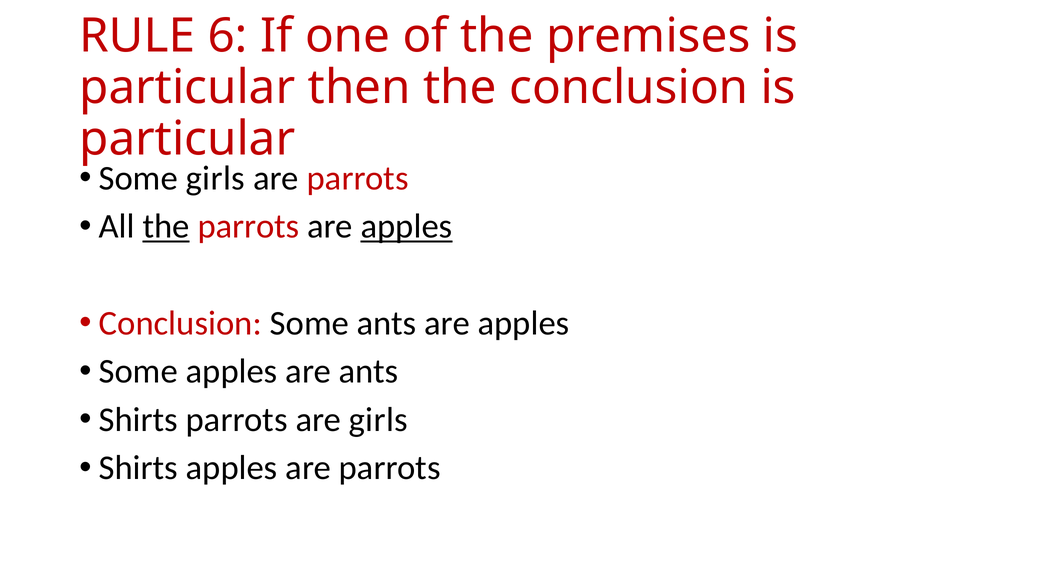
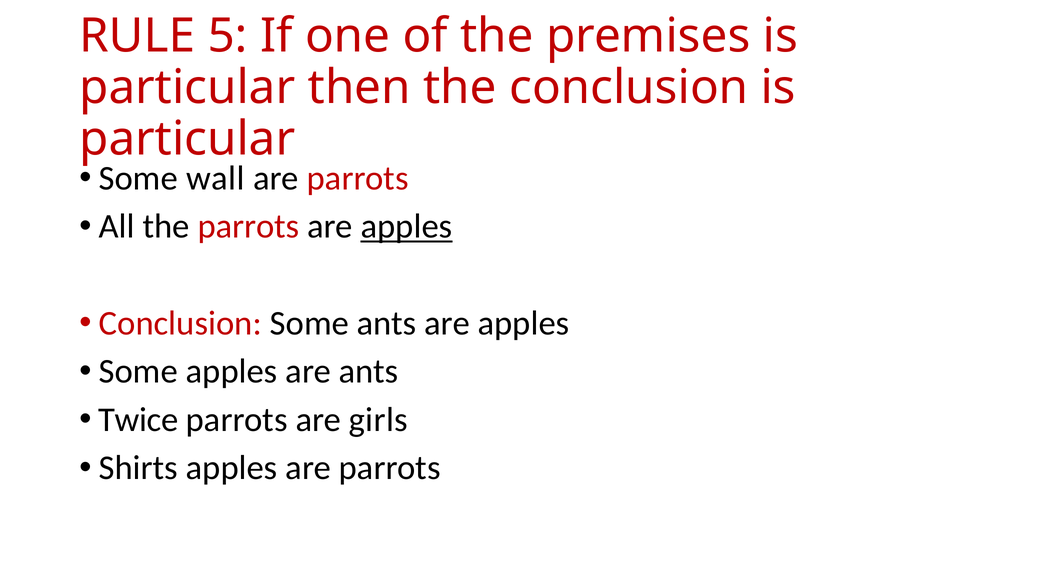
6: 6 -> 5 (228, 36)
Some girls: girls -> wall (215, 178)
the underline: present -> none (166, 226)
Shirts: Shirts -> Twice (138, 420)
